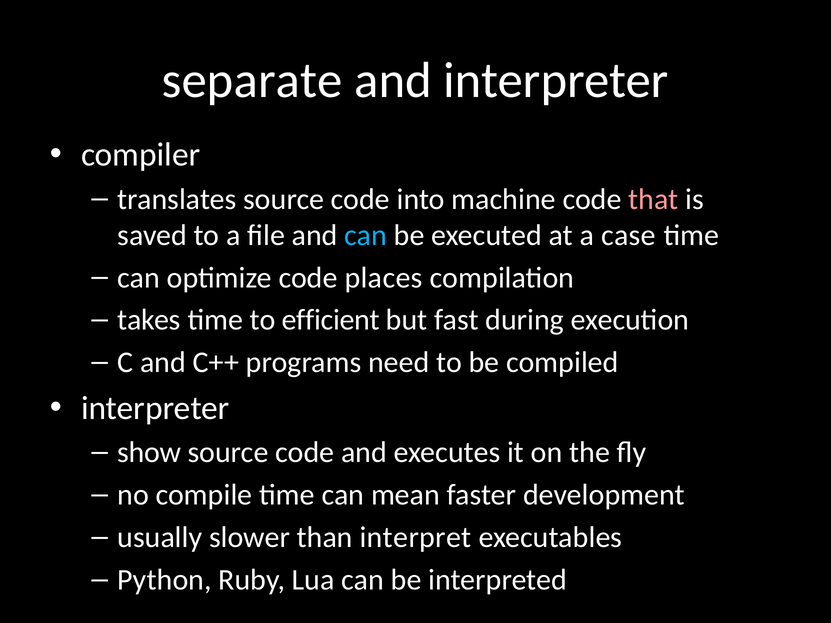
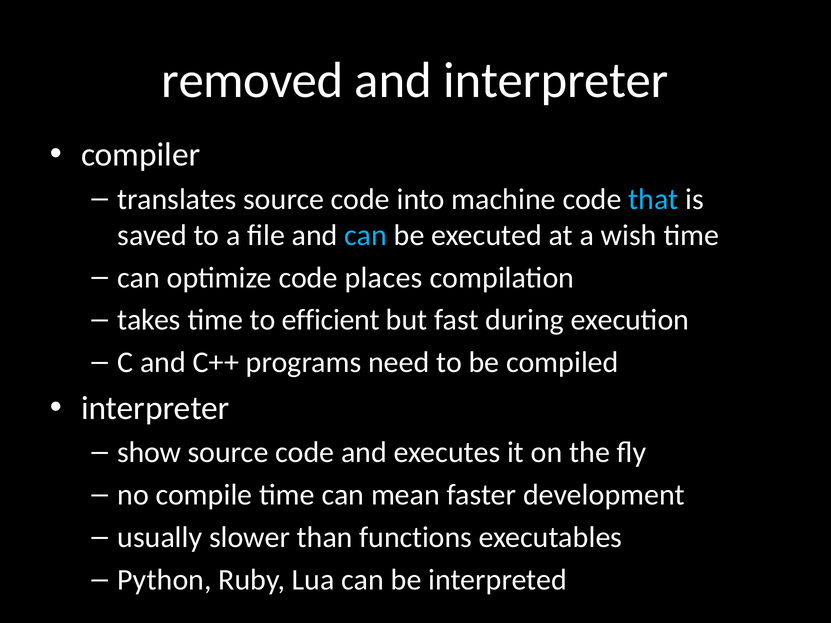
separate: separate -> removed (252, 80)
that colour: pink -> light blue (653, 199)
case: case -> wish (629, 235)
interpret: interpret -> functions (416, 538)
